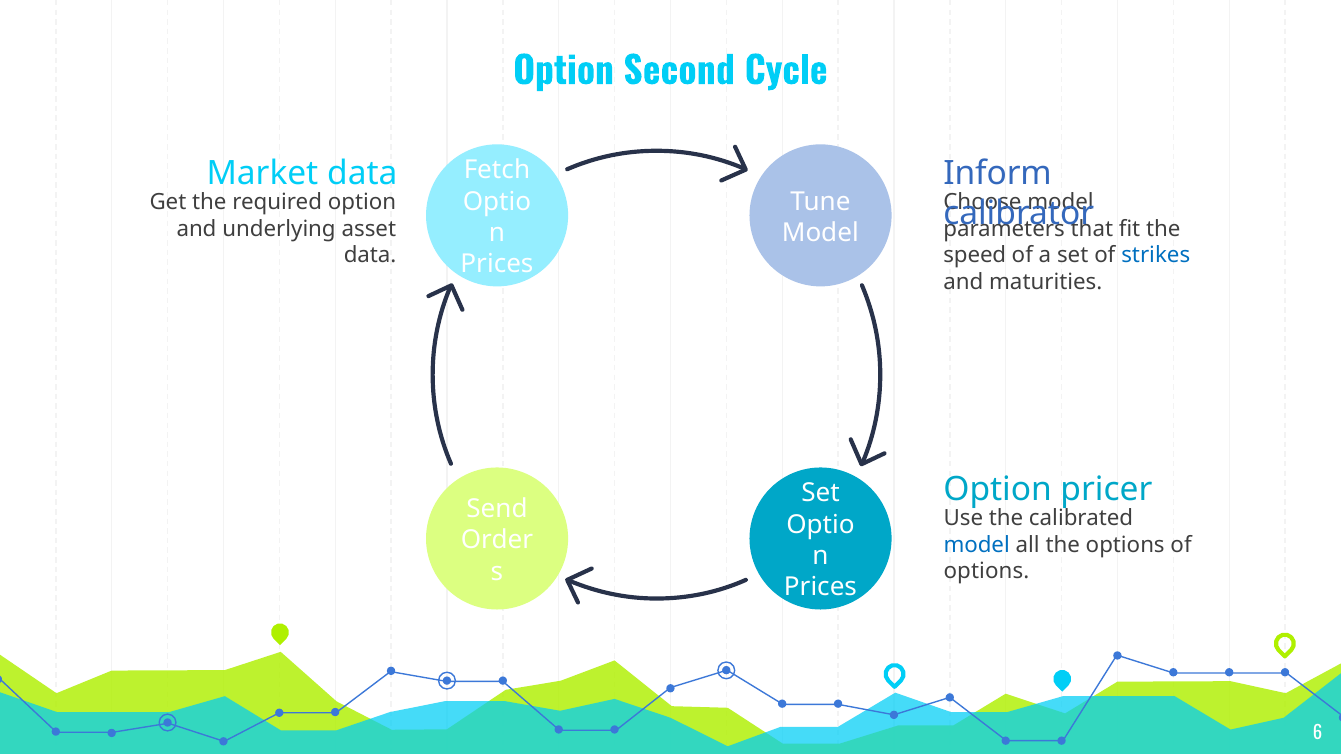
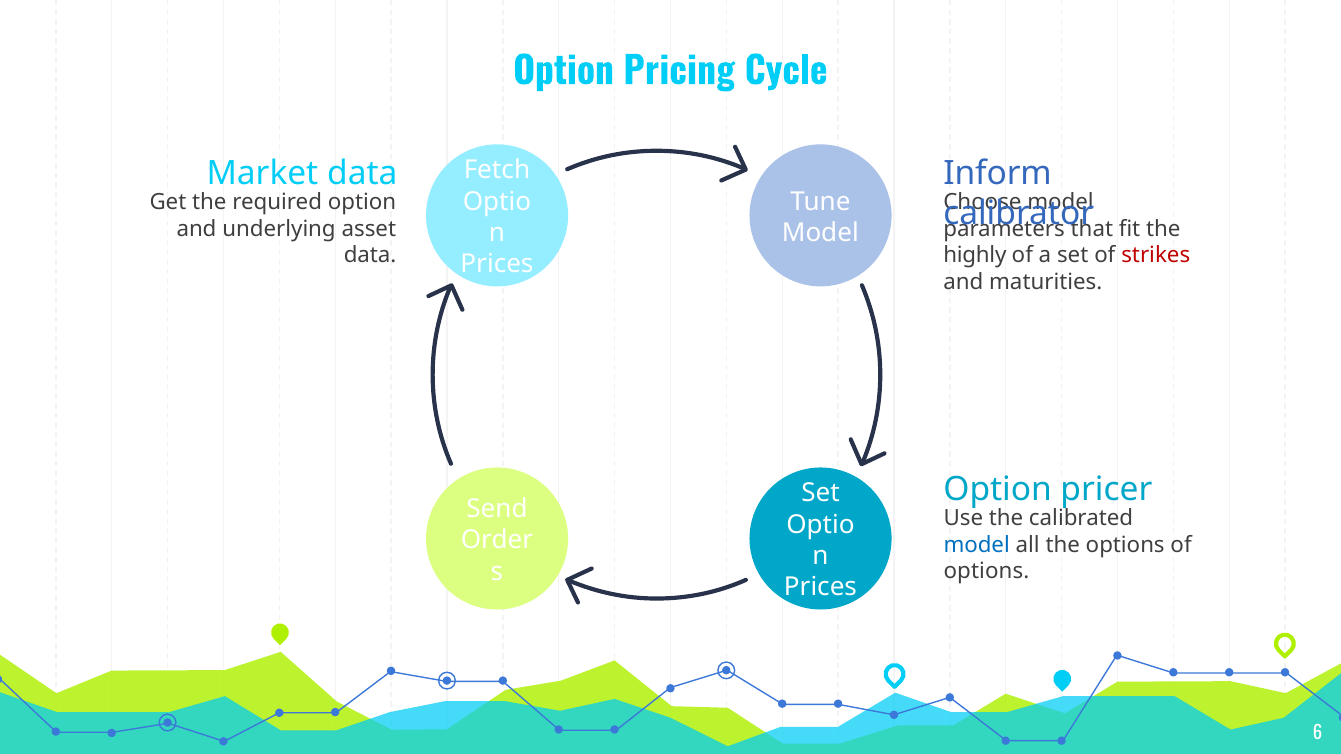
Second: Second -> Pricing (679, 72)
speed: speed -> highly (975, 256)
strikes colour: blue -> red (1156, 256)
